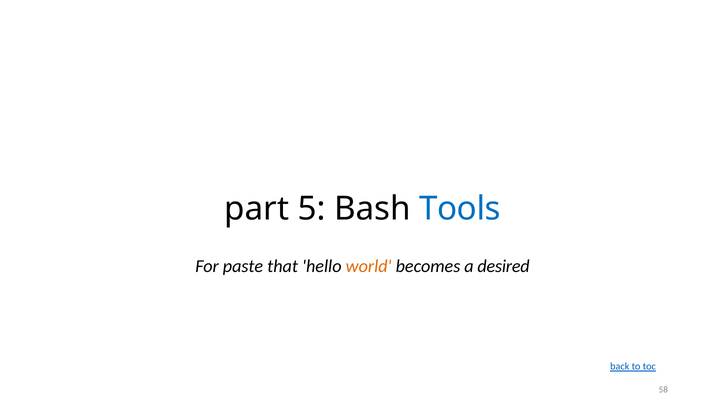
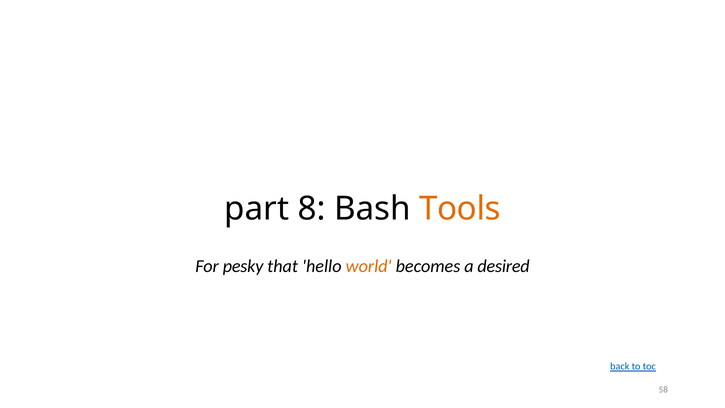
5: 5 -> 8 (312, 209)
Tools colour: blue -> orange (460, 209)
paste: paste -> pesky (243, 266)
